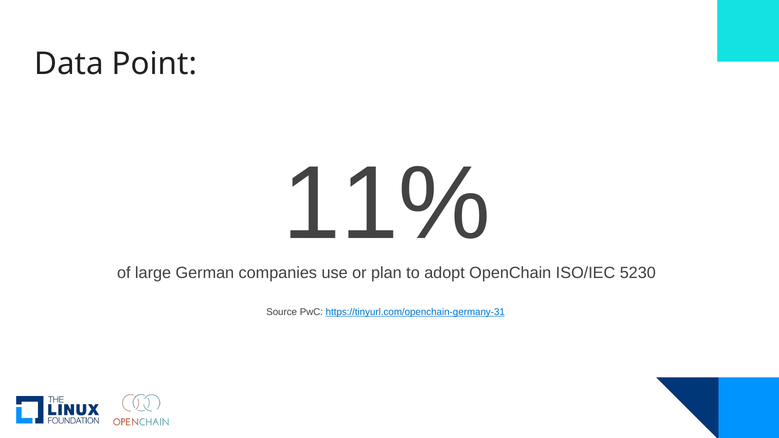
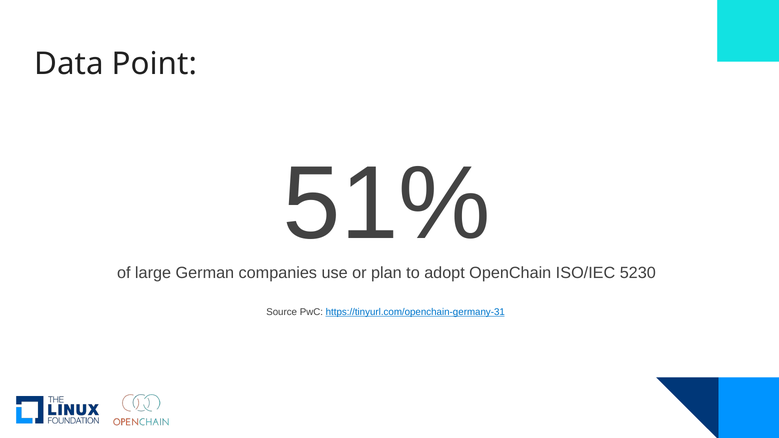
11%: 11% -> 51% (387, 204)
